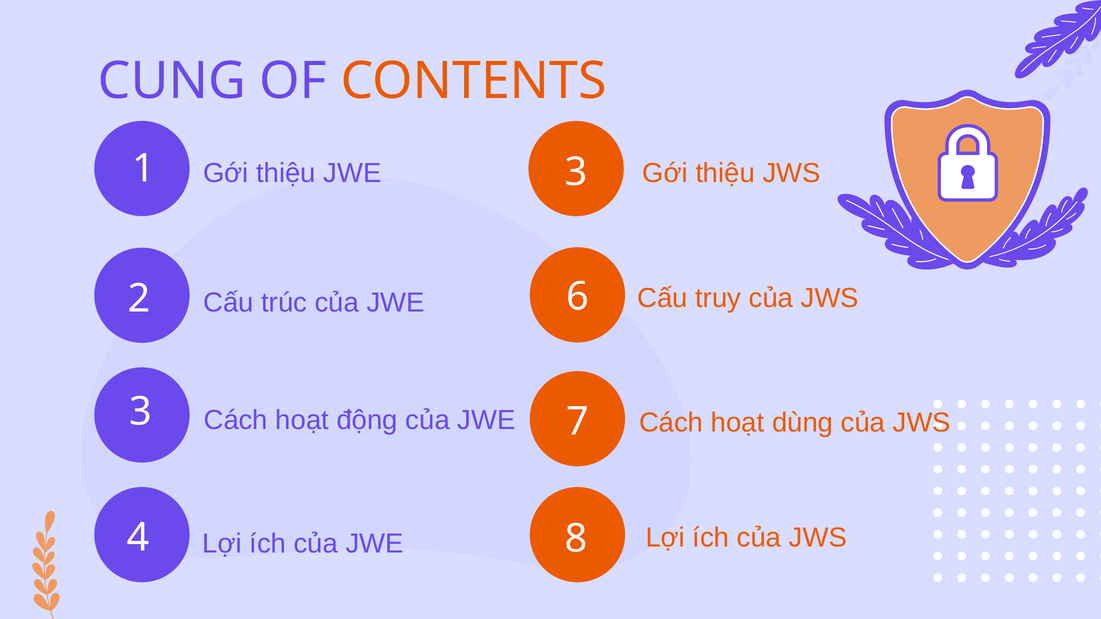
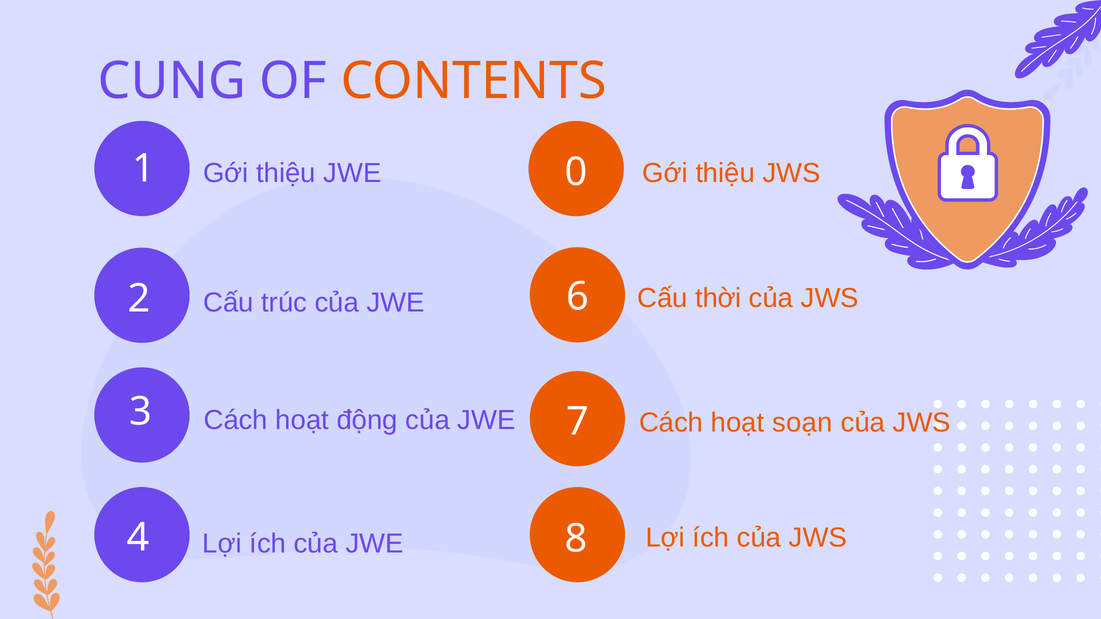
1 3: 3 -> 0 (576, 172)
truy: truy -> thời (718, 298)
dùng: dùng -> soạn (802, 423)
